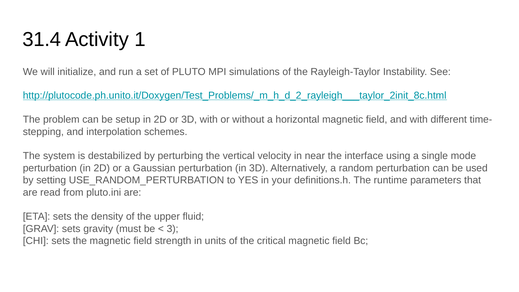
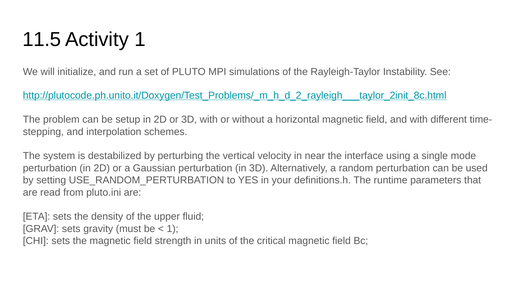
31.4: 31.4 -> 11.5 (42, 39)
3: 3 -> 1 (173, 229)
